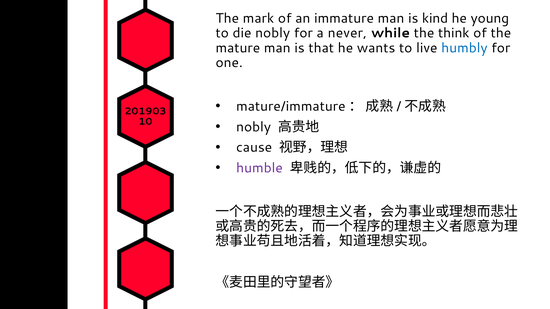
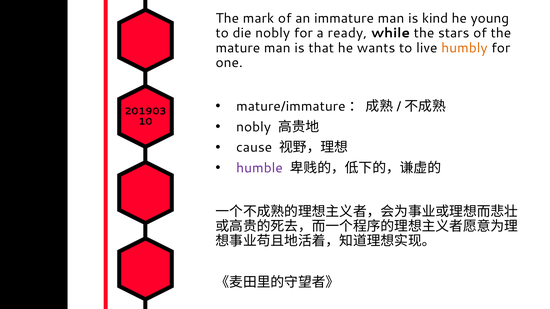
never: never -> ready (347, 33)
think: think -> stars (454, 33)
humbly colour: blue -> orange (464, 48)
